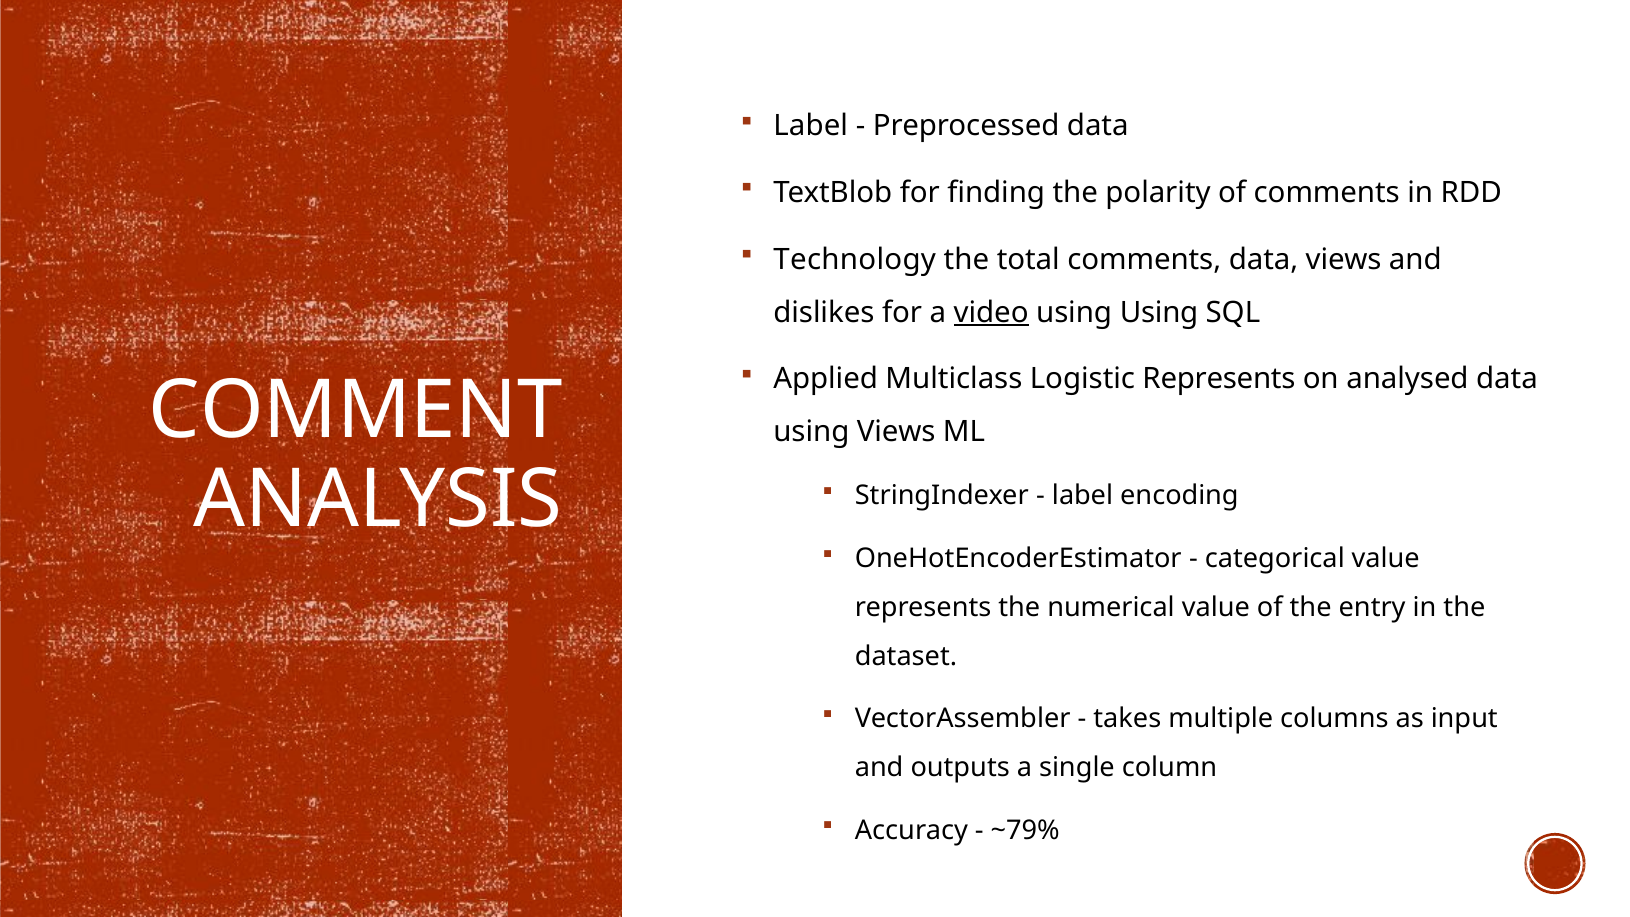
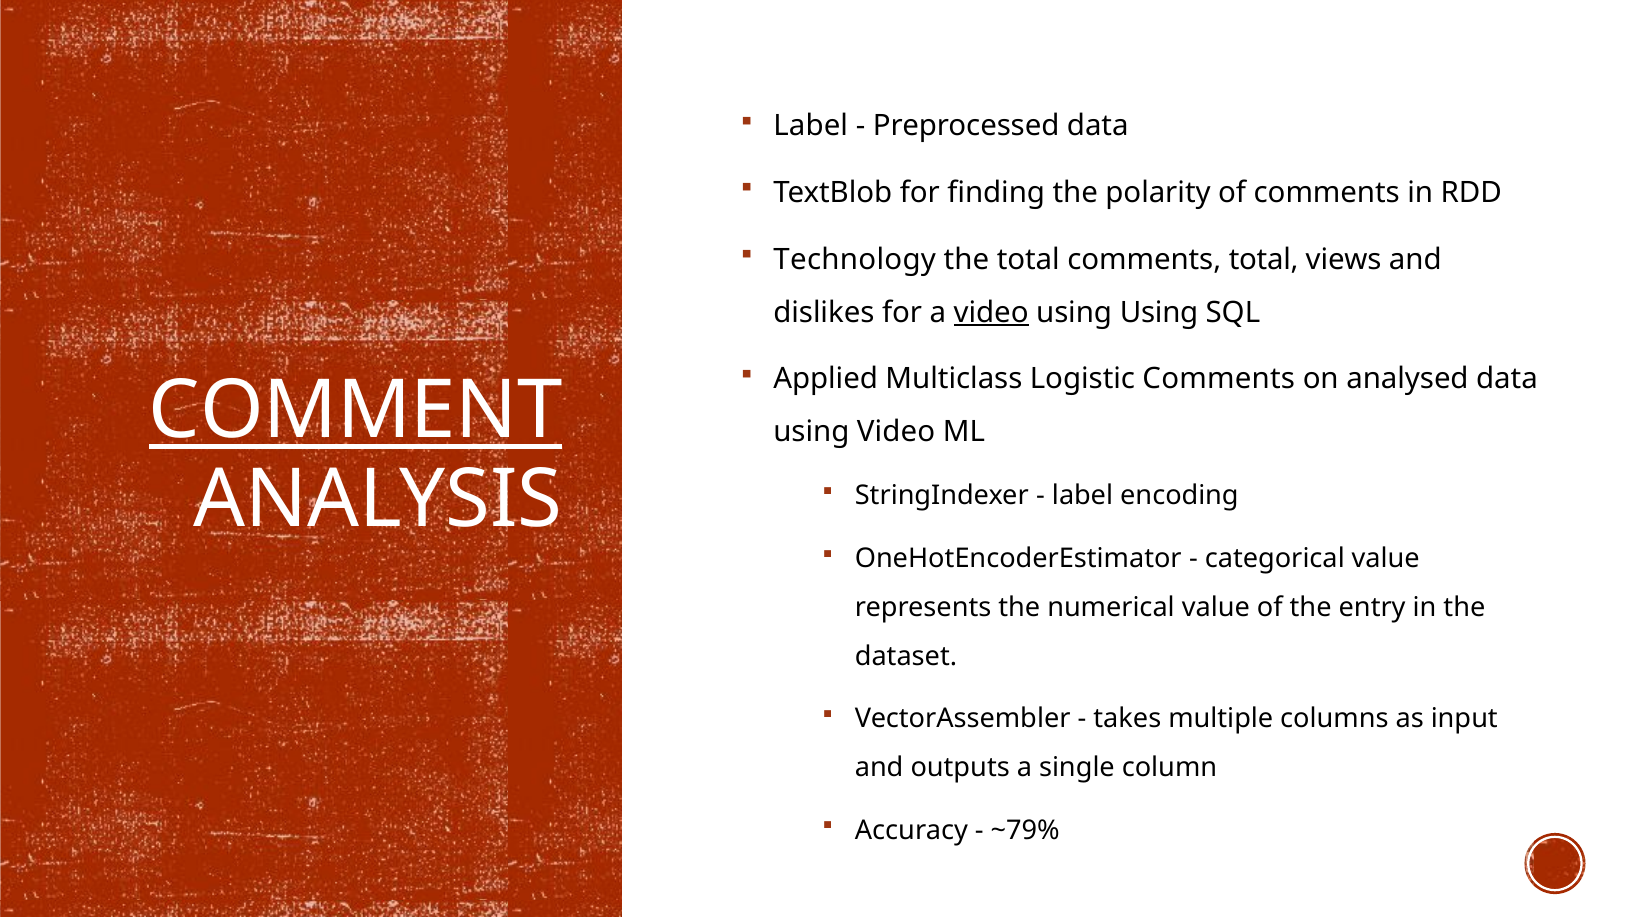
comments data: data -> total (1264, 259)
Logistic Represents: Represents -> Comments (1219, 379)
COMMENT underline: none -> present (356, 411)
using Views: Views -> Video (896, 432)
